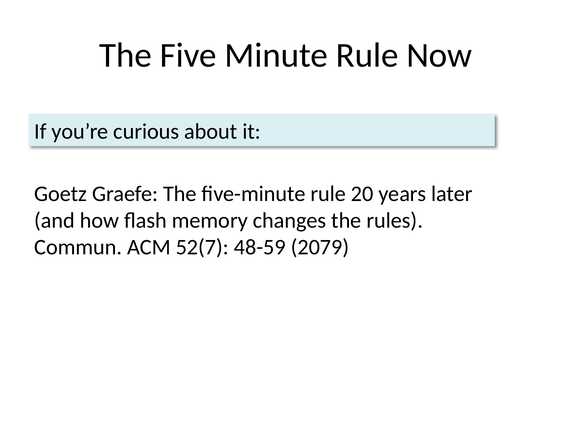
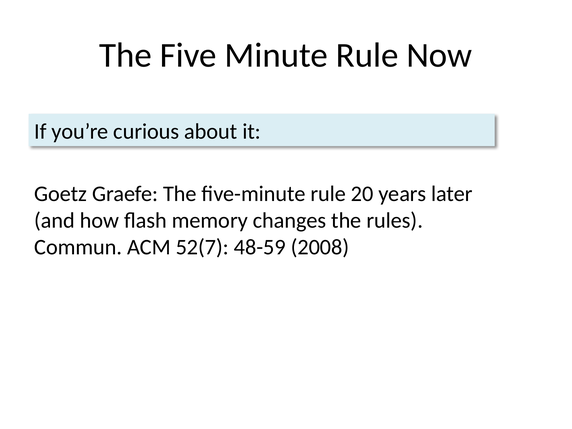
2079: 2079 -> 2008 (320, 247)
